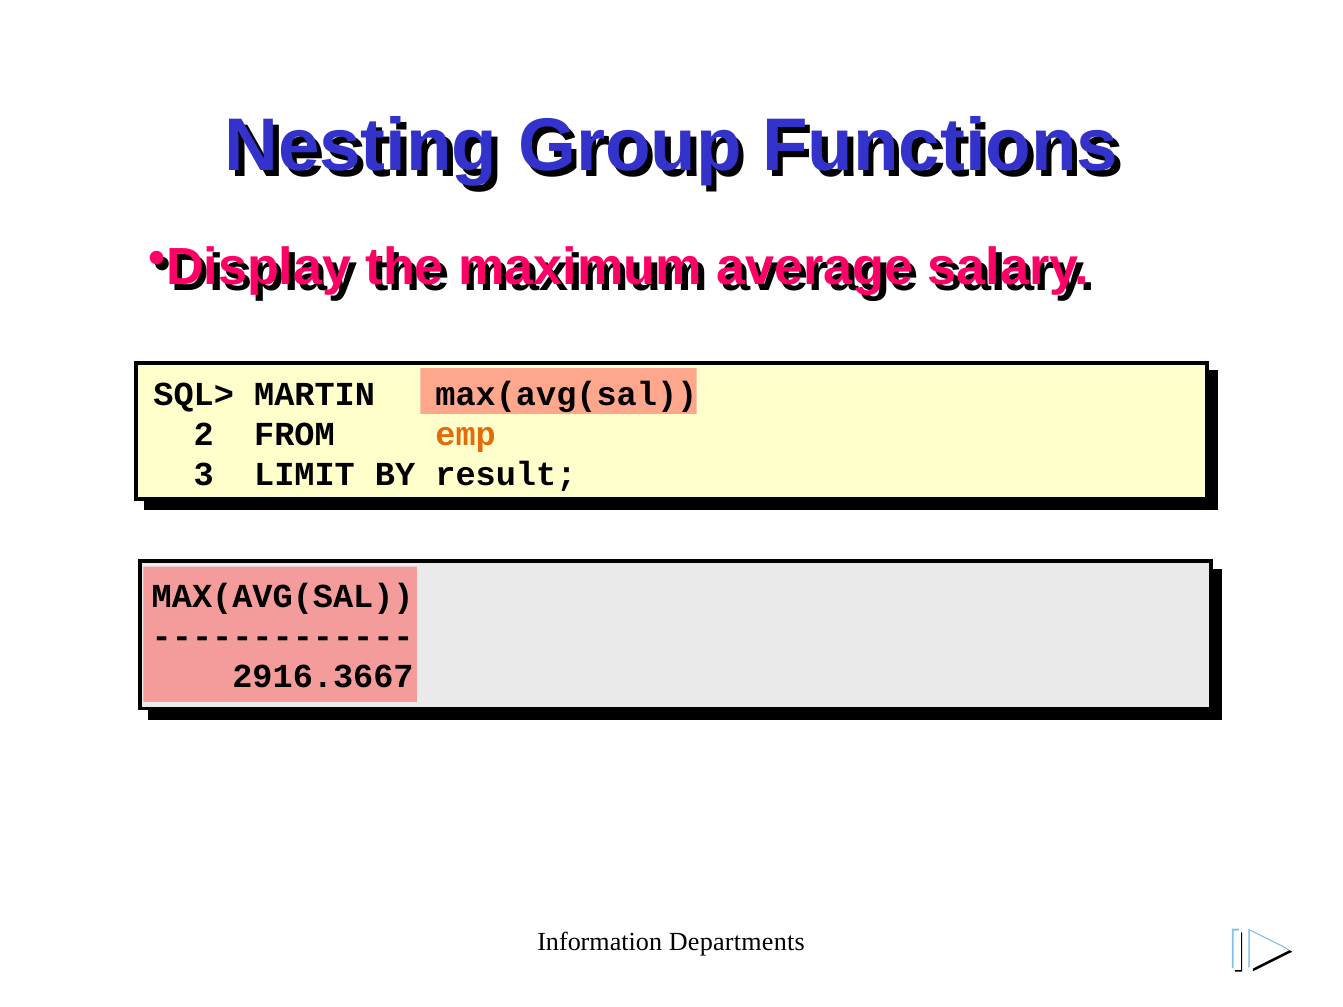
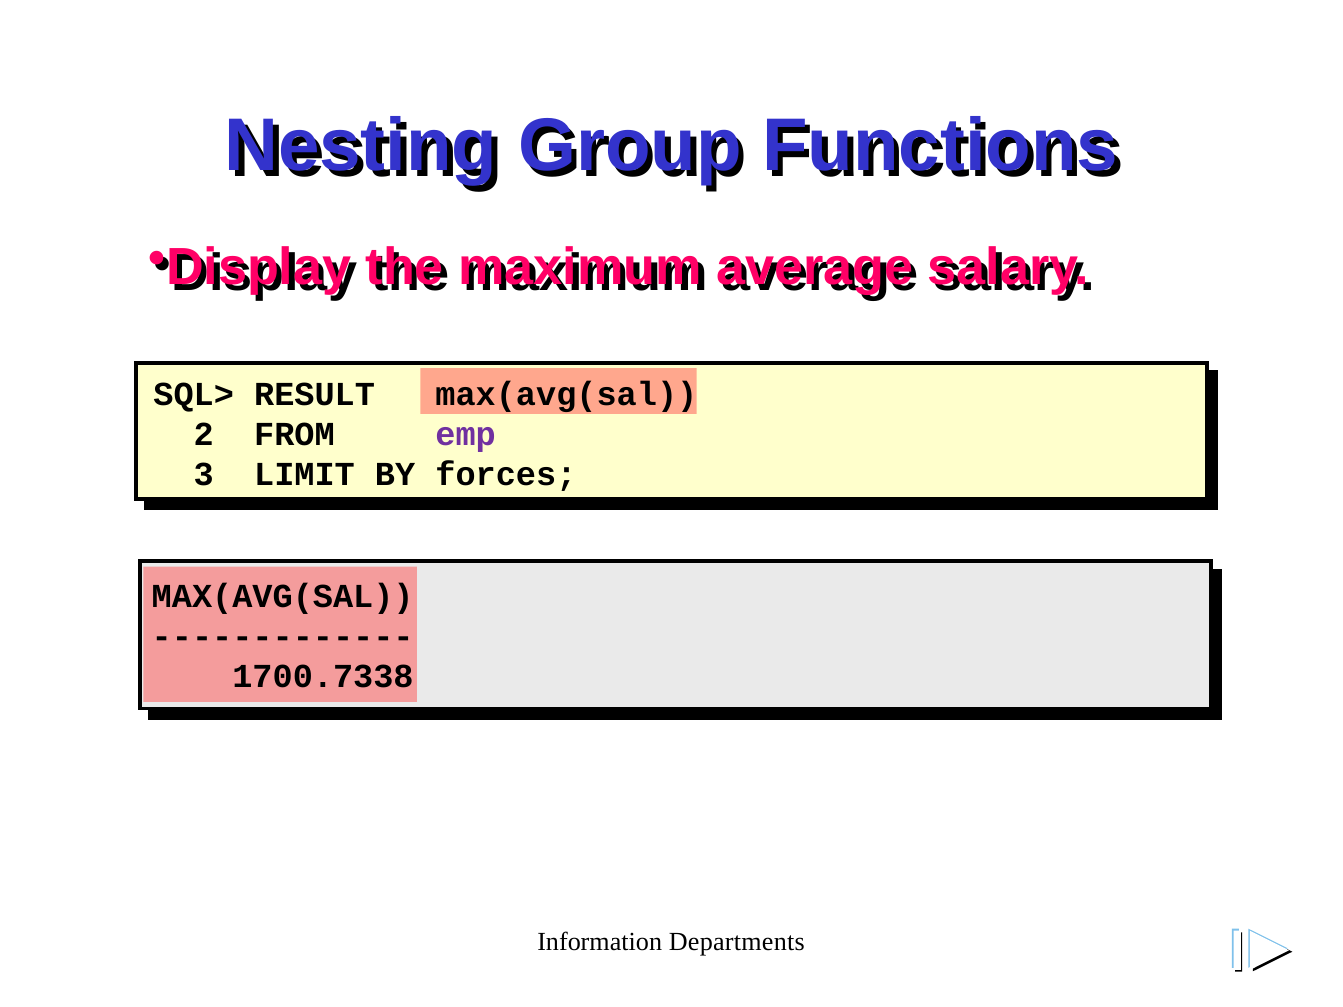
MARTIN: MARTIN -> RESULT (315, 394)
emp colour: orange -> purple (466, 434)
result: result -> forces (506, 475)
2916.3667: 2916.3667 -> 1700.7338 (323, 677)
